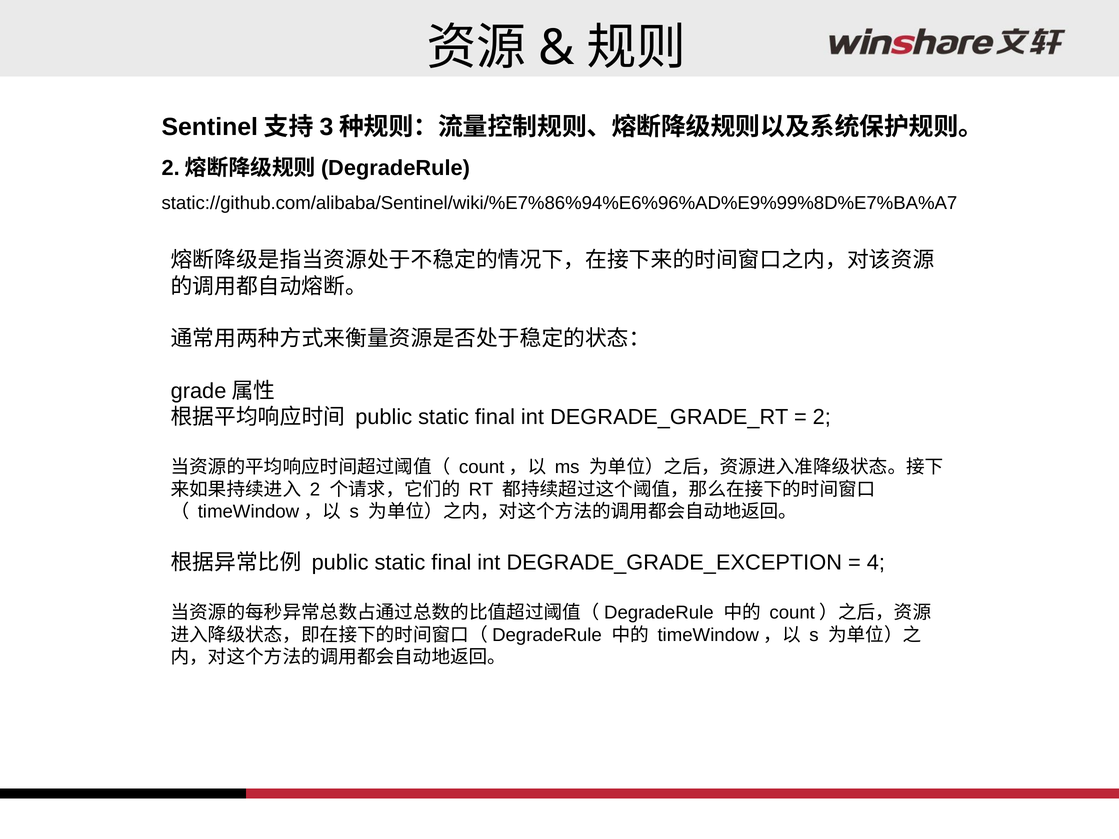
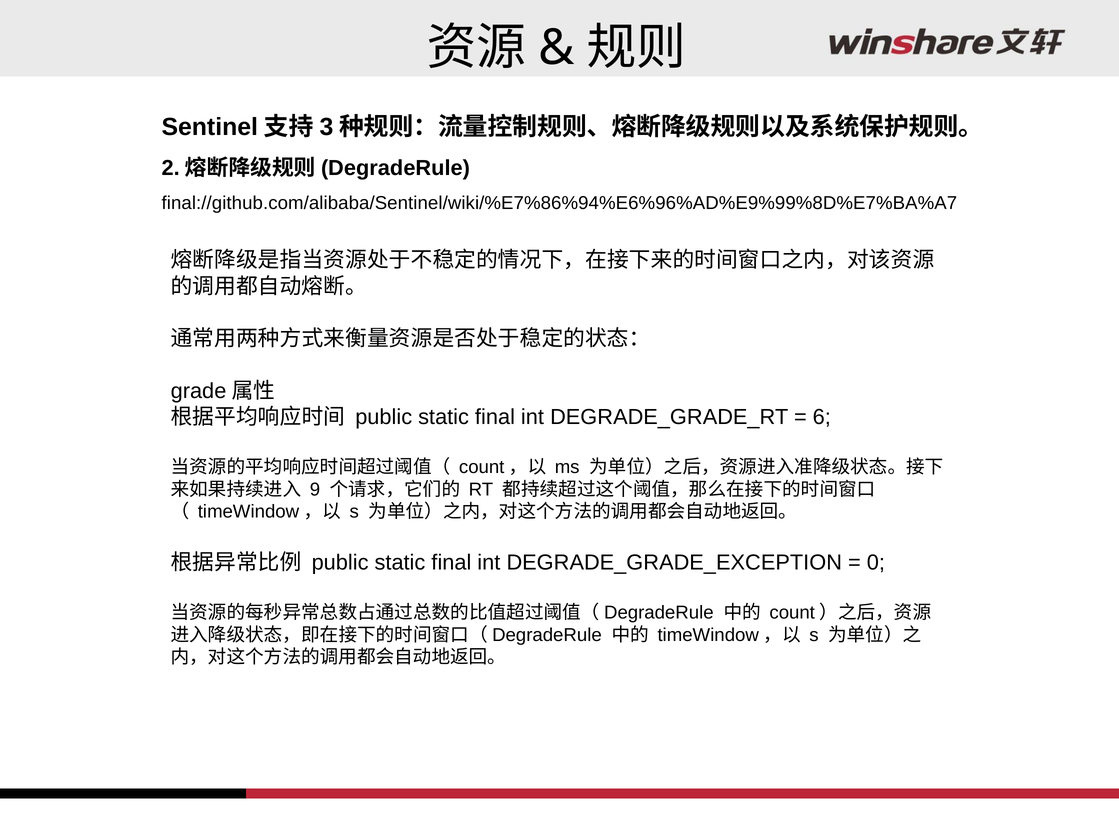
static://github.com/alibaba/Sentinel/wiki/%E7%86%94%E6%96%AD%E9%99%8D%E7%BA%A7: static://github.com/alibaba/Sentinel/wiki/%E7%86%94%E6%96%AD%E9%99%8D%E7%BA%A7 -> final://github.com/alibaba/Sentinel/wiki/%E7%86%94%E6%96%AD%E9%99%8D%E7%BA%A7 (559, 203)
2: 2 -> 6 (822, 417)
2: 2 -> 9 (315, 490)
4: 4 -> 0 (876, 563)
